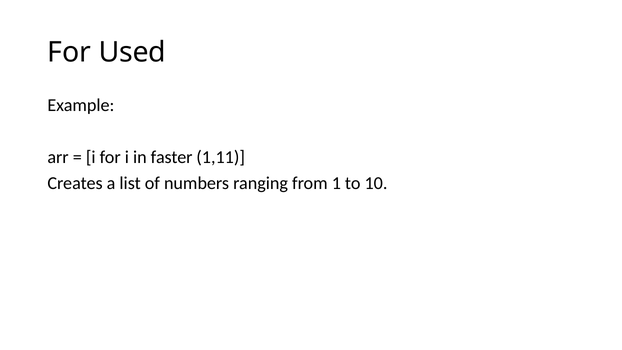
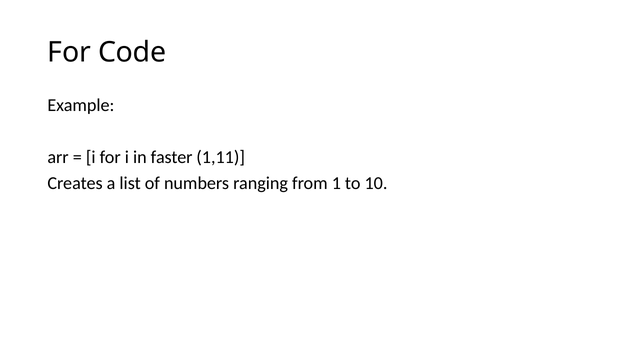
Used: Used -> Code (132, 52)
